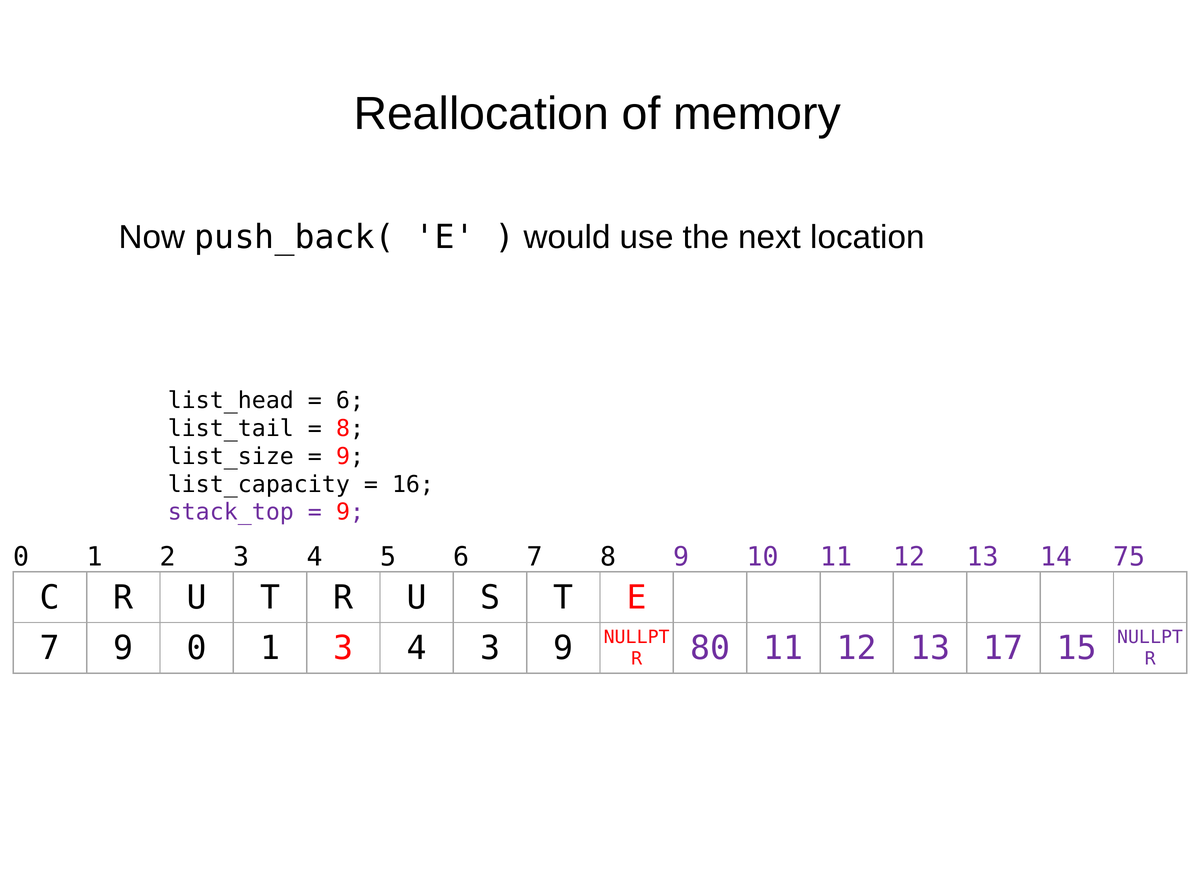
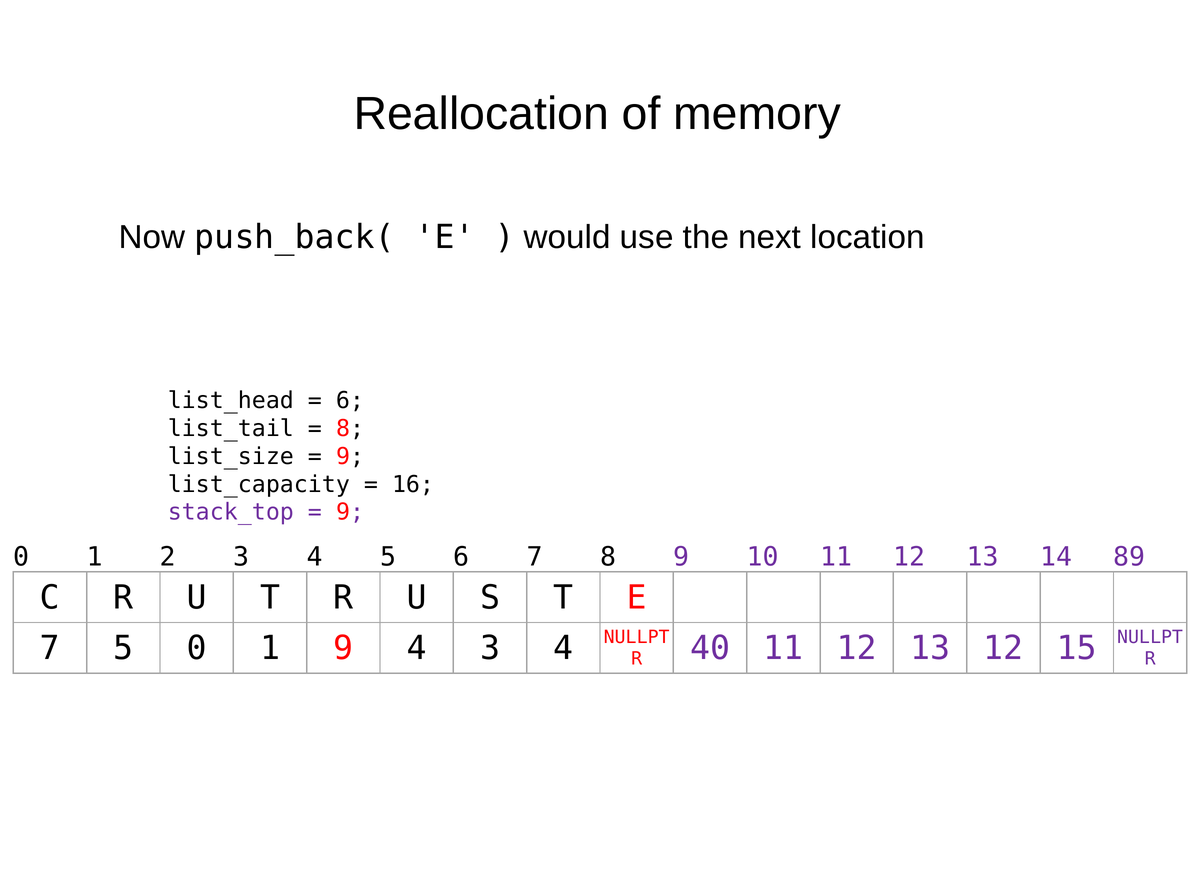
75: 75 -> 89 (1129, 557)
7 9: 9 -> 5 (123, 649)
1 3: 3 -> 9 (343, 649)
4 3 9: 9 -> 4 (563, 649)
80: 80 -> 40 (710, 649)
13 17: 17 -> 12 (1003, 649)
